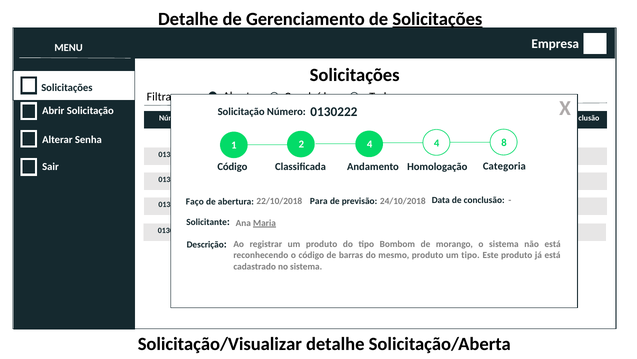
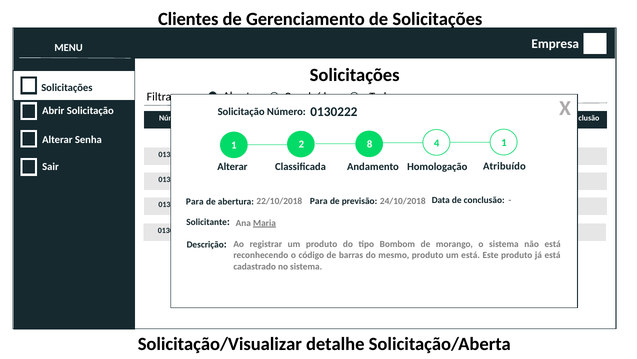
Detalhe: Detalhe -> Clientes (188, 19)
Solicitações underline: present -> none (437, 19)
2 4: 4 -> 8 (370, 144)
4 8: 8 -> 1 (504, 143)
Código: Código -> Alterar (232, 166)
Categoria: Categoria -> Atribuído (504, 166)
Faço: Faço -> Para (195, 201)
um tipo: tipo -> está (471, 255)
